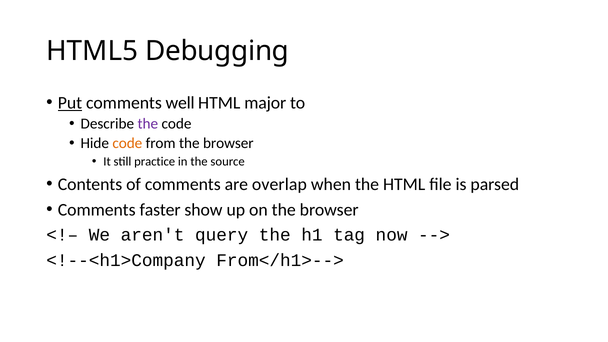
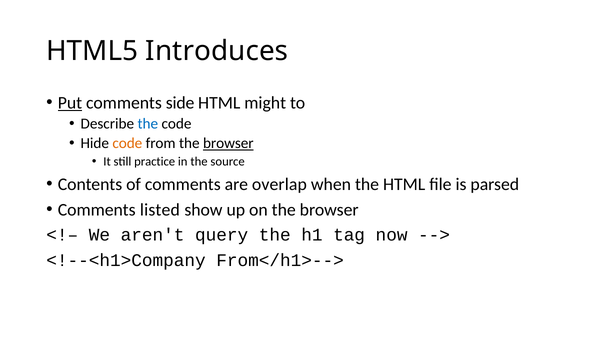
Debugging: Debugging -> Introduces (217, 51)
well: well -> side (180, 103)
major: major -> might (265, 103)
the colour: purple -> blue (148, 124)
browser underline: none -> present (228, 143)
faster: faster -> listed (160, 210)
